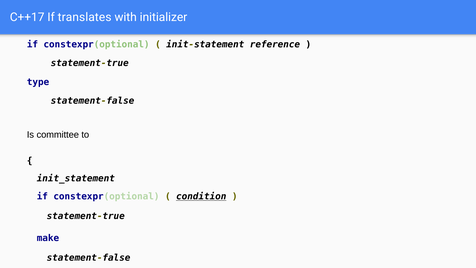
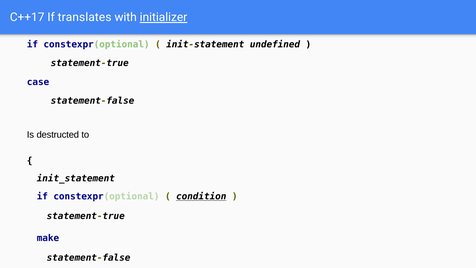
initializer underline: none -> present (163, 17)
reference: reference -> undefined (275, 44)
type: type -> case (38, 82)
committee: committee -> destructed (58, 135)
